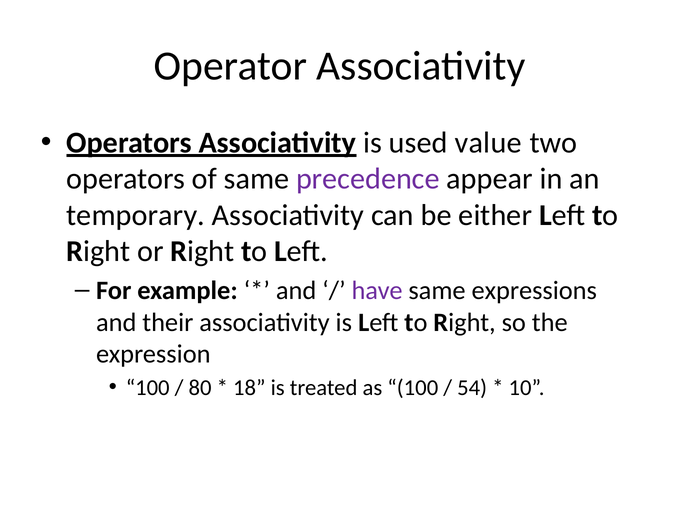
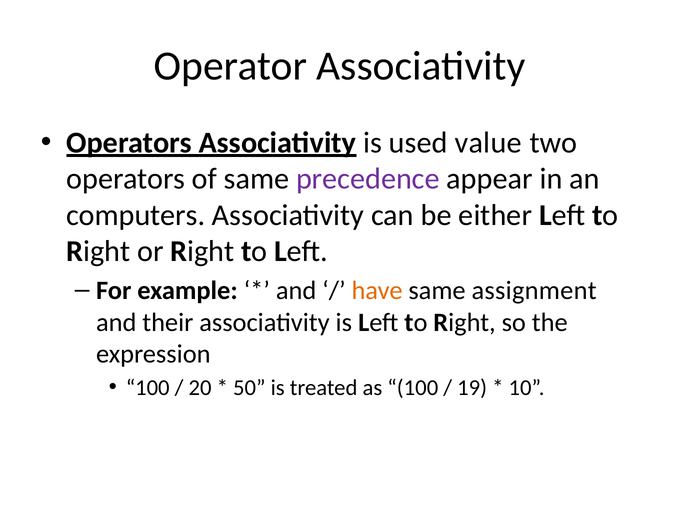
temporary: temporary -> computers (136, 215)
have colour: purple -> orange (377, 291)
expressions: expressions -> assignment (534, 291)
80: 80 -> 20 (200, 388)
18: 18 -> 50 (249, 388)
54: 54 -> 19 (472, 388)
